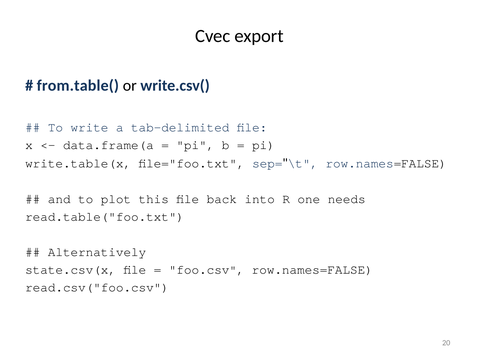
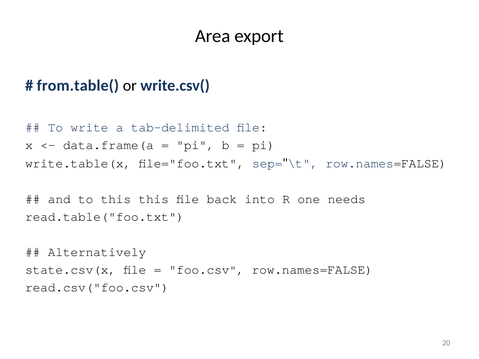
Cvec: Cvec -> Area (213, 36)
to plot: plot -> this (116, 199)
